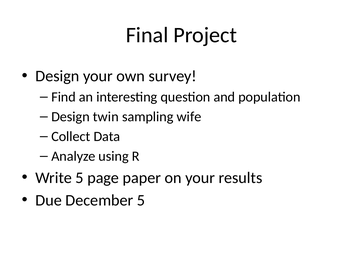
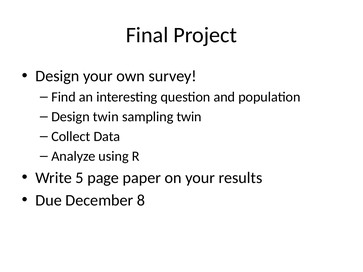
sampling wife: wife -> twin (189, 117)
December 5: 5 -> 8 (141, 200)
